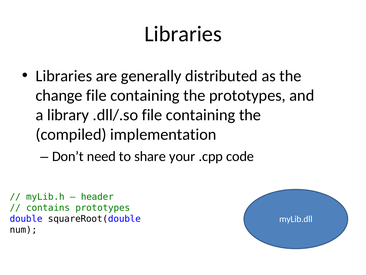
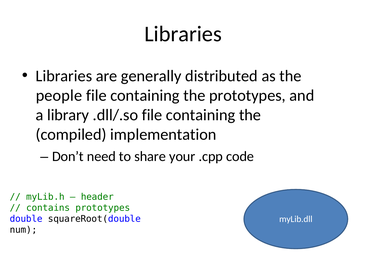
change: change -> people (59, 95)
